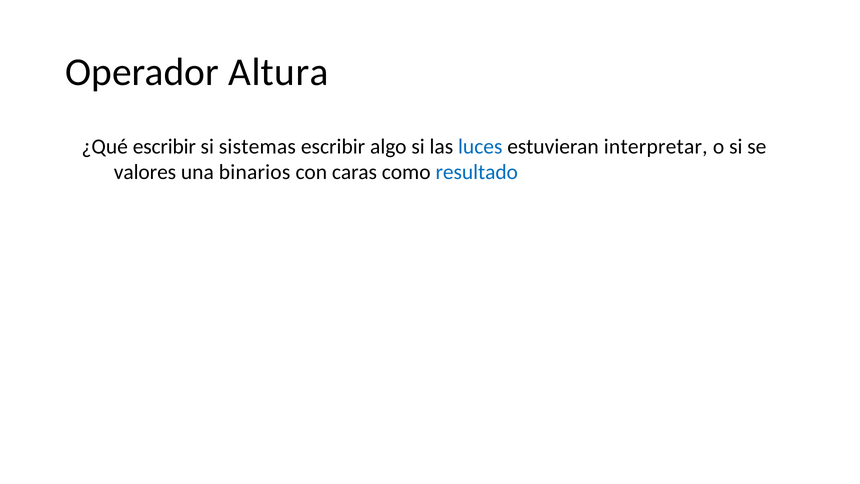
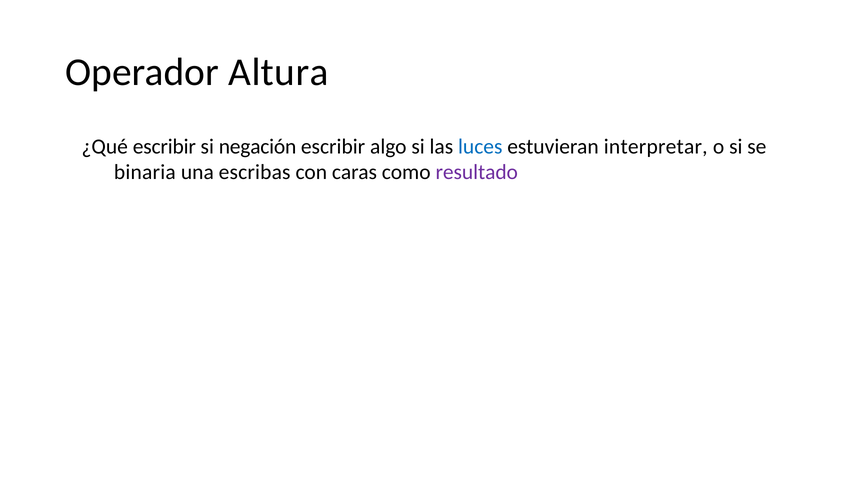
sistemas: sistemas -> negación (258, 146)
valores: valores -> binaria (145, 172)
binarios: binarios -> escribas (255, 172)
resultado colour: blue -> purple (477, 172)
